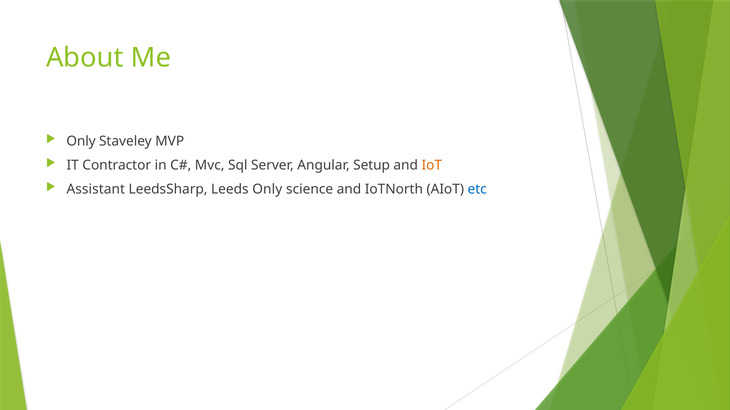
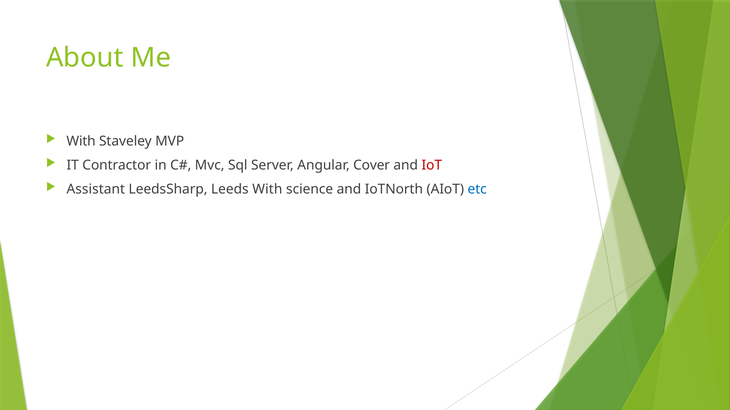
Only: Only -> With (81, 141)
Setup: Setup -> Cover (372, 165)
IoT colour: orange -> red (432, 165)
Leeds Only: Only -> With (267, 189)
